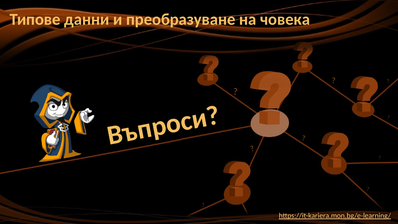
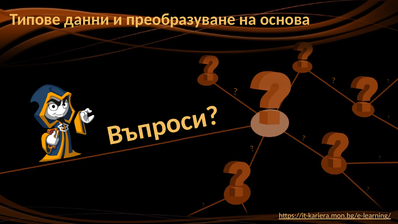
човека: човека -> основа (285, 19)
